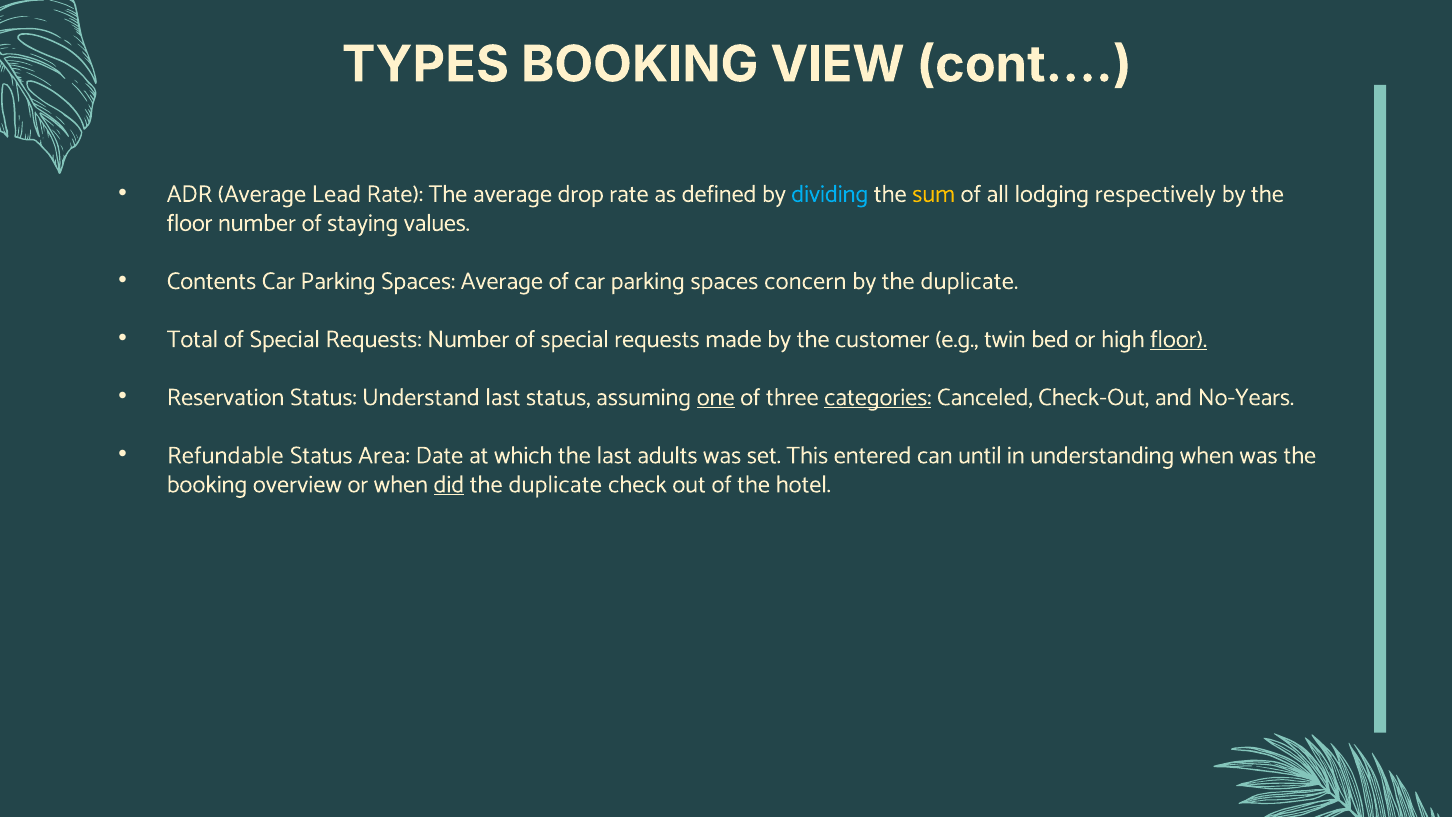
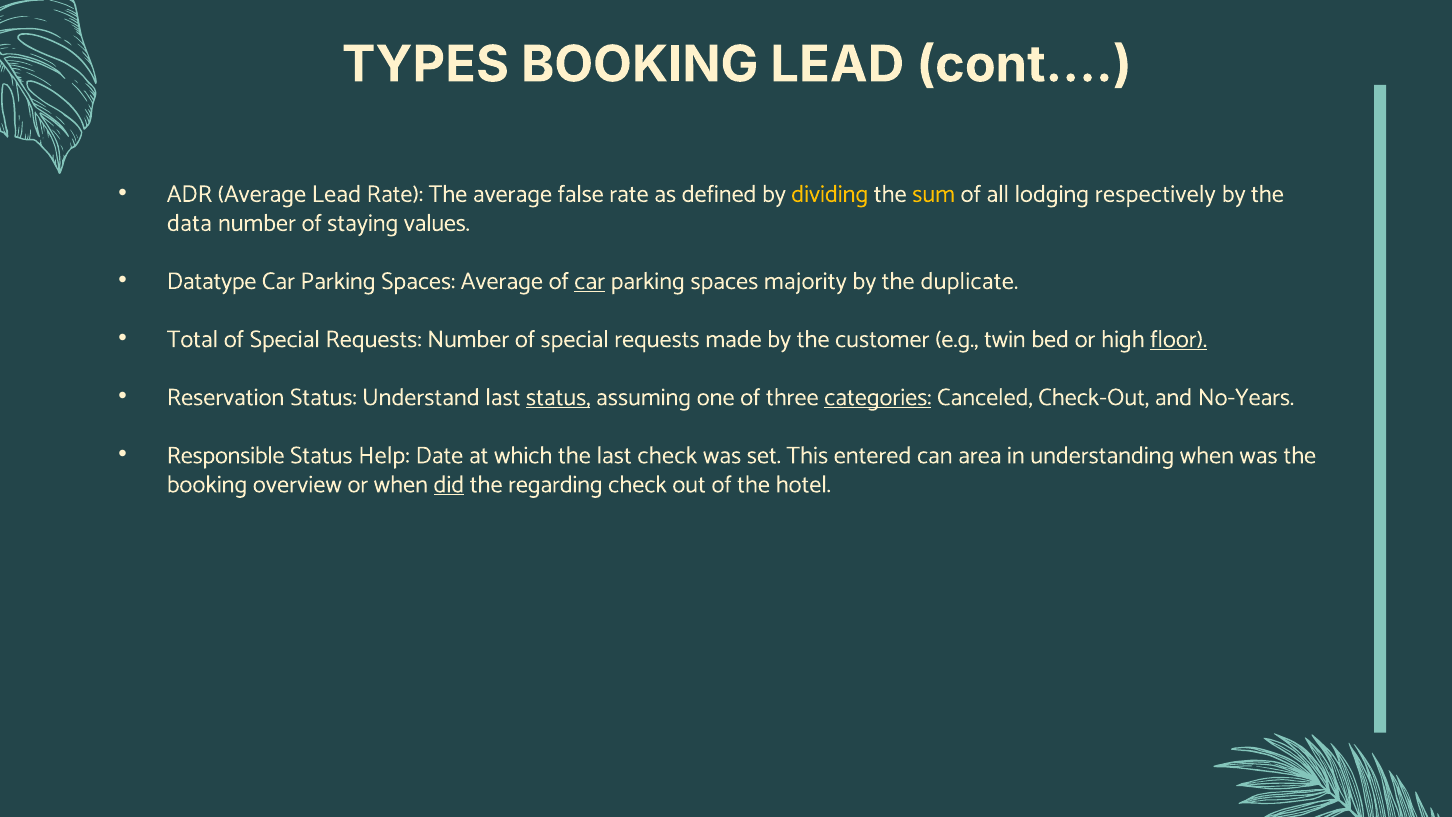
BOOKING VIEW: VIEW -> LEAD (837, 65)
drop: drop -> false (581, 194)
dividing colour: light blue -> yellow (830, 194)
floor: floor -> data (189, 223)
Contents: Contents -> Datatype (212, 281)
car underline: none -> present (590, 281)
concern: concern -> majority (805, 281)
status underline: none -> present (558, 397)
one underline: present -> none (716, 397)
Refundable: Refundable -> Responsible (226, 455)
Area: Area -> Help (384, 455)
last adults: adults -> check (667, 455)
until: until -> area (980, 455)
duplicate: duplicate -> regarding (555, 484)
